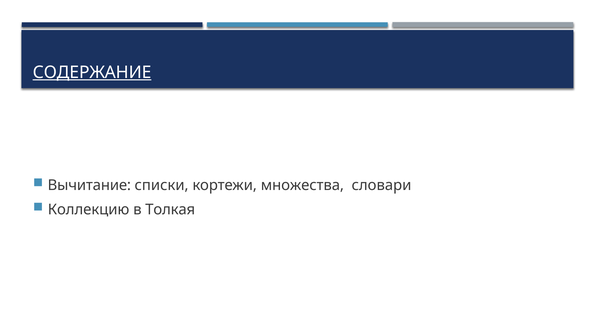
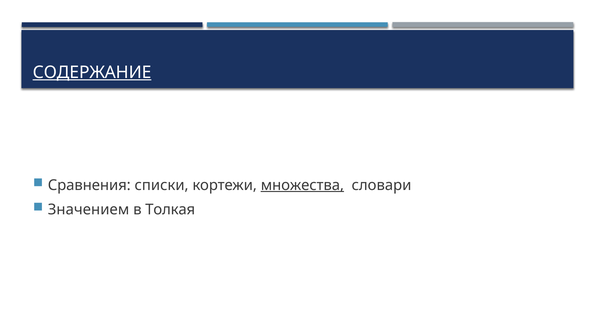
Вычитание: Вычитание -> Сравнения (89, 185)
множества underline: none -> present (302, 185)
Коллекцию: Коллекцию -> Значением (89, 209)
